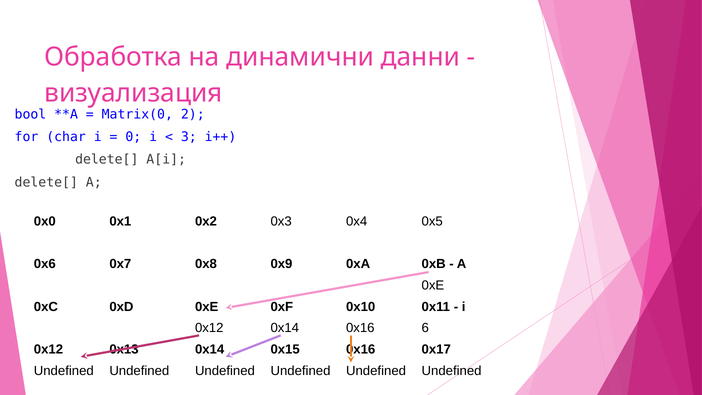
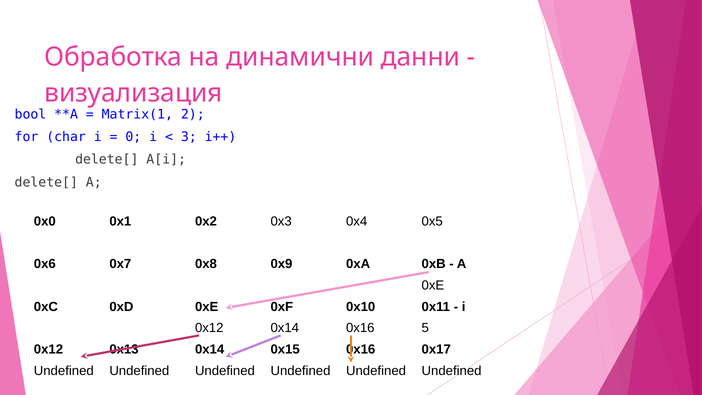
Matrix(0: Matrix(0 -> Matrix(1 (137, 114)
6: 6 -> 5 (425, 328)
